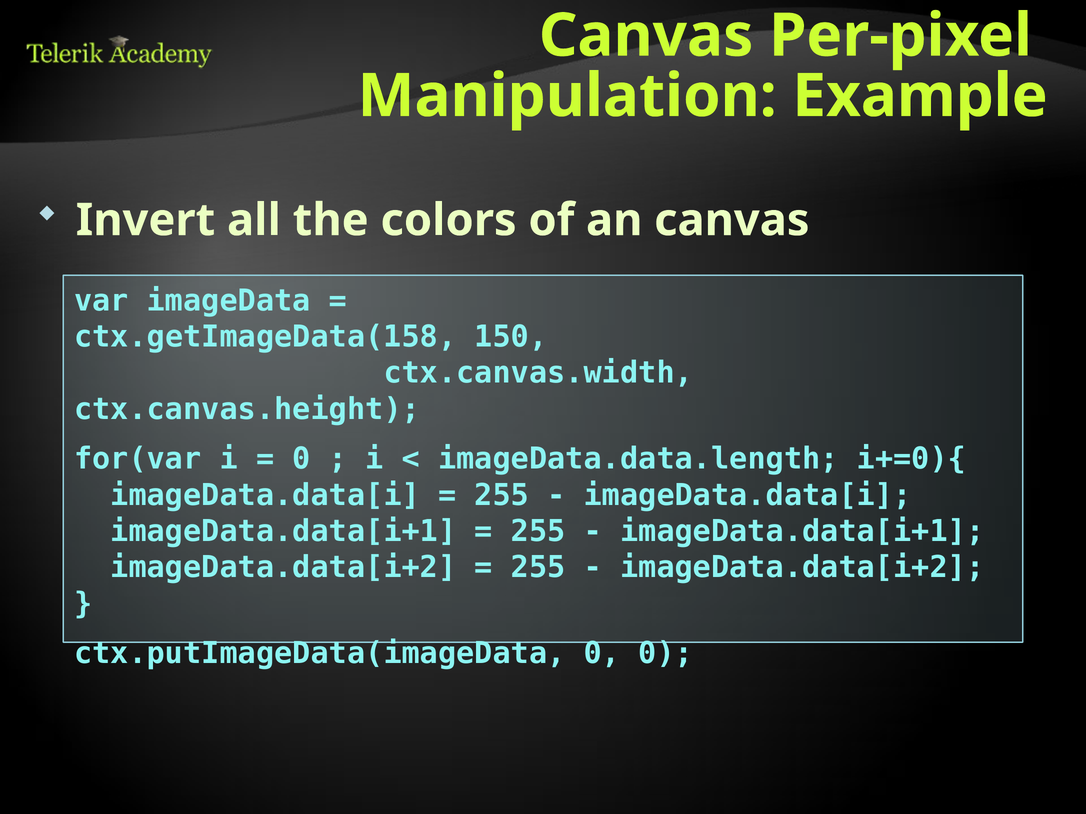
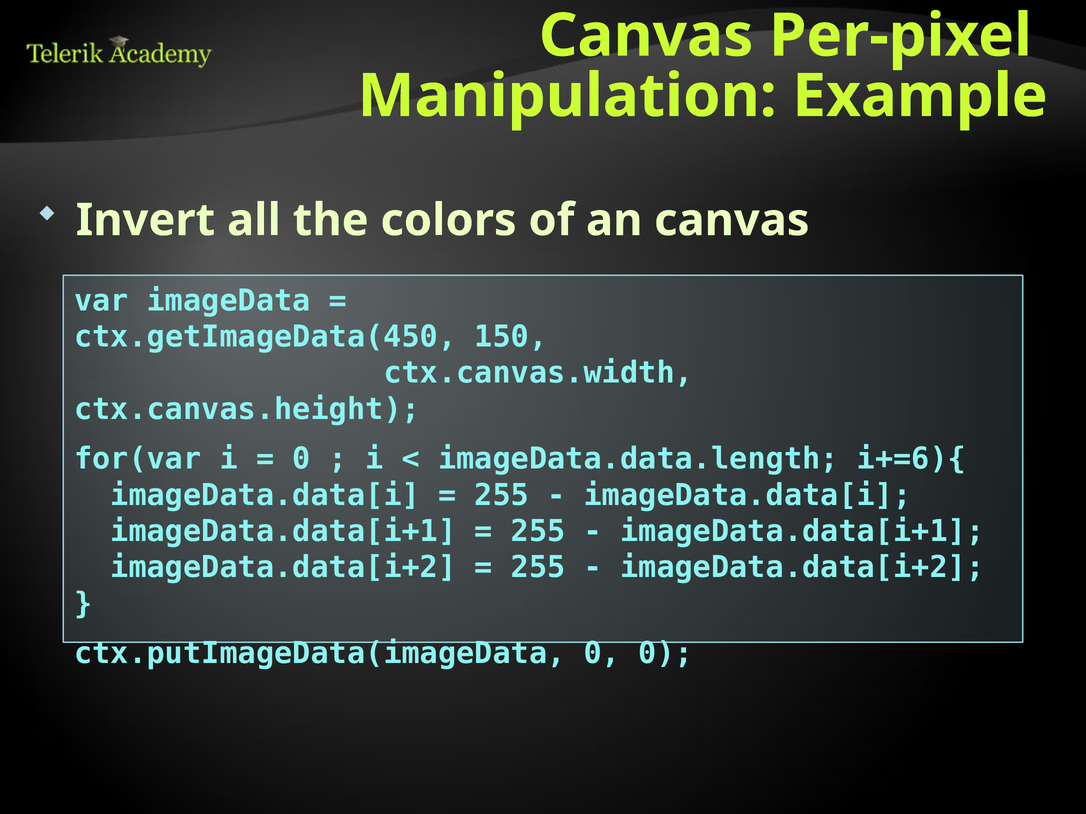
ctx.getImageData(158: ctx.getImageData(158 -> ctx.getImageData(450 (265, 337)
i+=0){: i+=0){ -> i+=6){ (911, 459)
